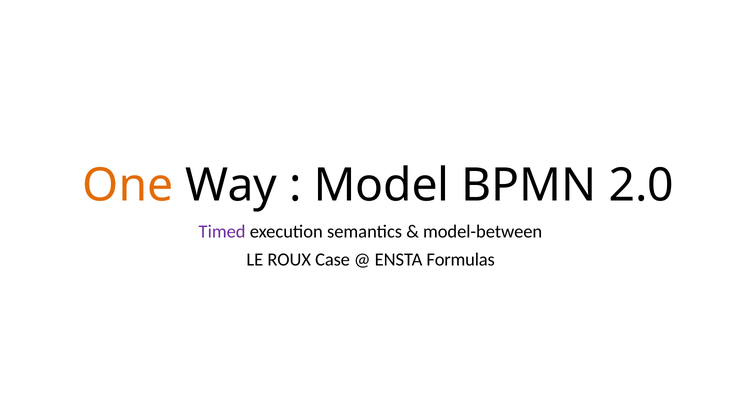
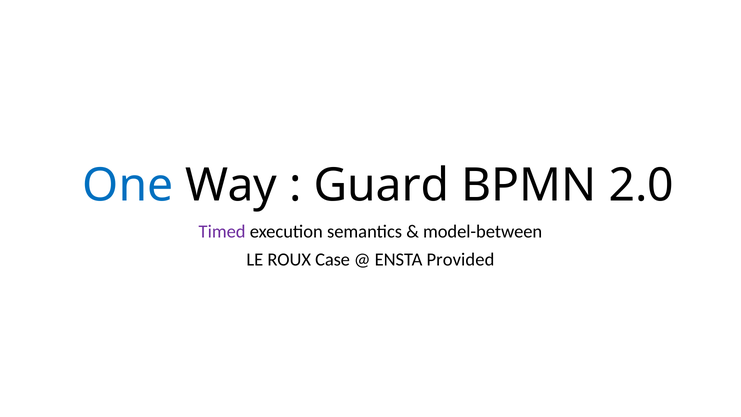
One colour: orange -> blue (128, 185)
Model: Model -> Guard (381, 185)
Formulas: Formulas -> Provided (460, 259)
